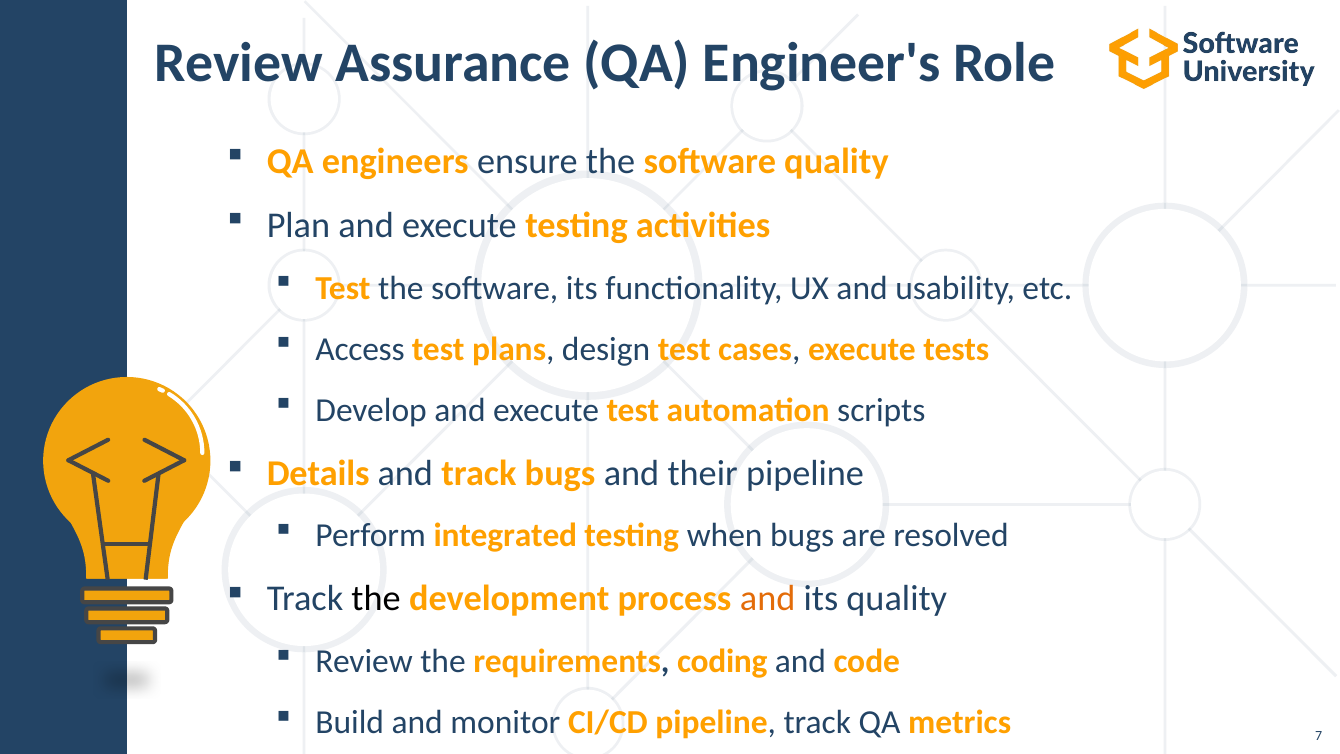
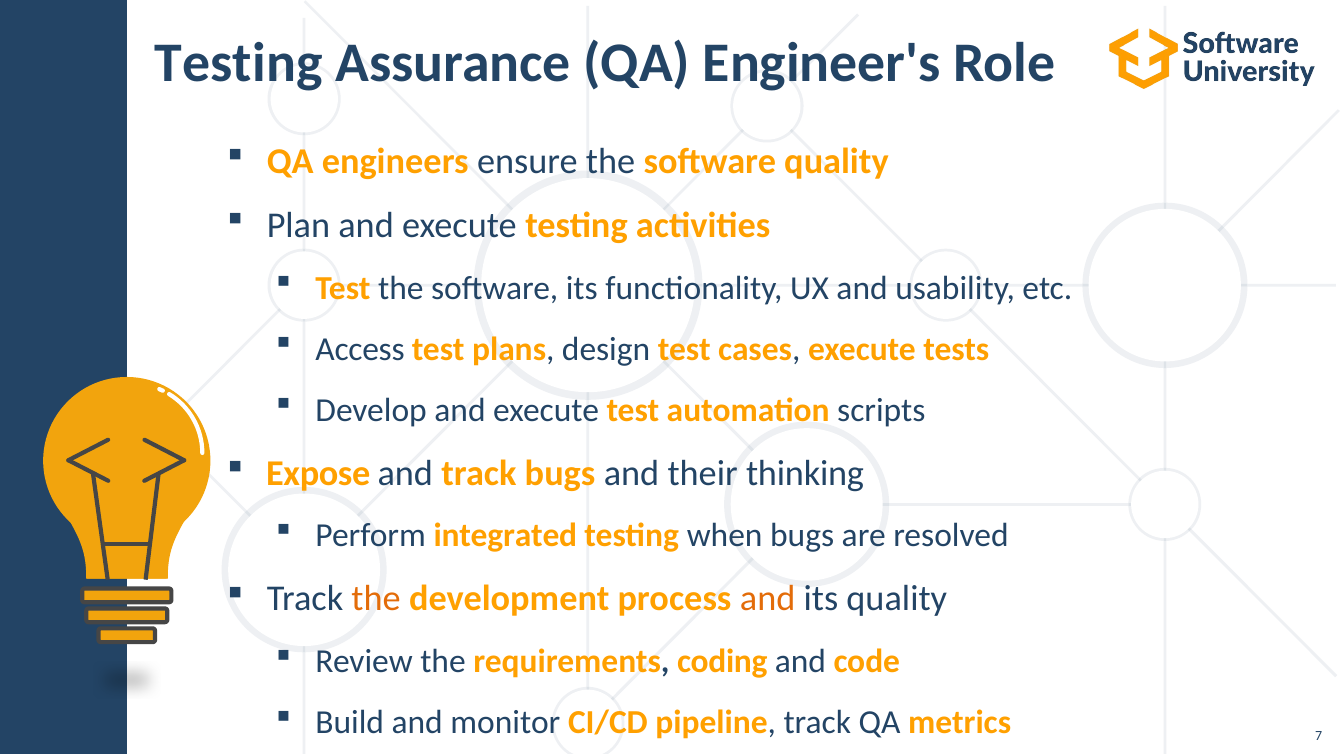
Review: Review -> Testing (239, 63)
Details: Details -> Expose (318, 473)
their pipeline: pipeline -> thinking (805, 473)
the colour: black -> orange (376, 599)
